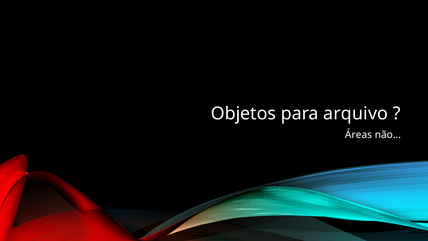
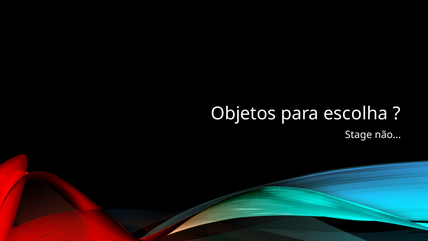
arquivo: arquivo -> escolha (356, 113)
Áreas: Áreas -> Stage (359, 135)
